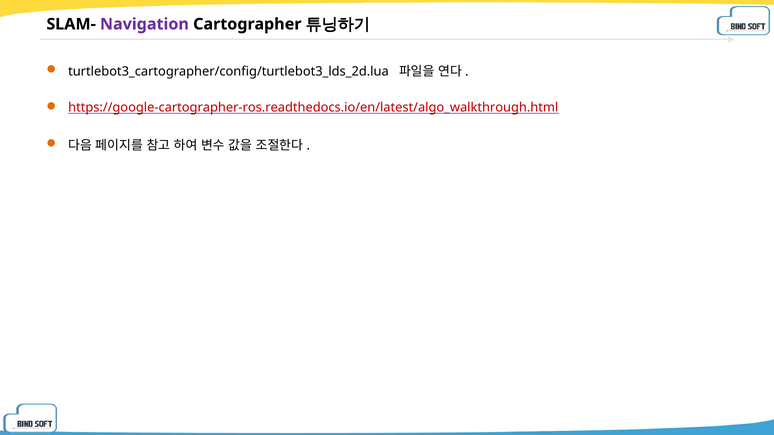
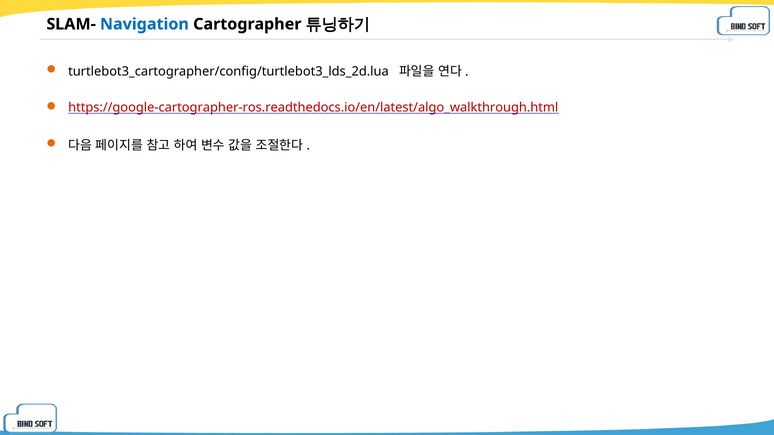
Navigation colour: purple -> blue (144, 24)
